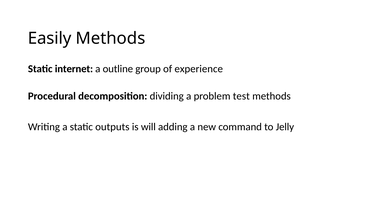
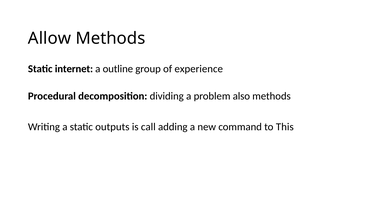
Easily: Easily -> Allow (50, 38)
test: test -> also (241, 96)
will: will -> call (148, 127)
Jelly: Jelly -> This (285, 127)
